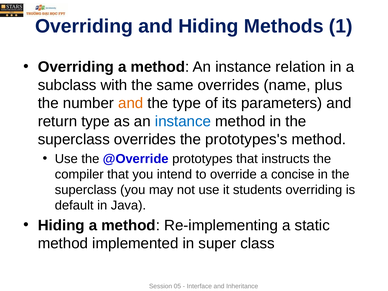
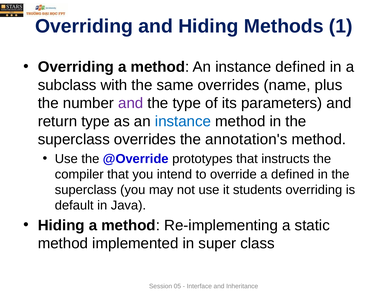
instance relation: relation -> defined (301, 67)
and colour: orange -> purple (131, 103)
prototypes's: prototypes's -> annotation's (246, 139)
a concise: concise -> defined (293, 174)
